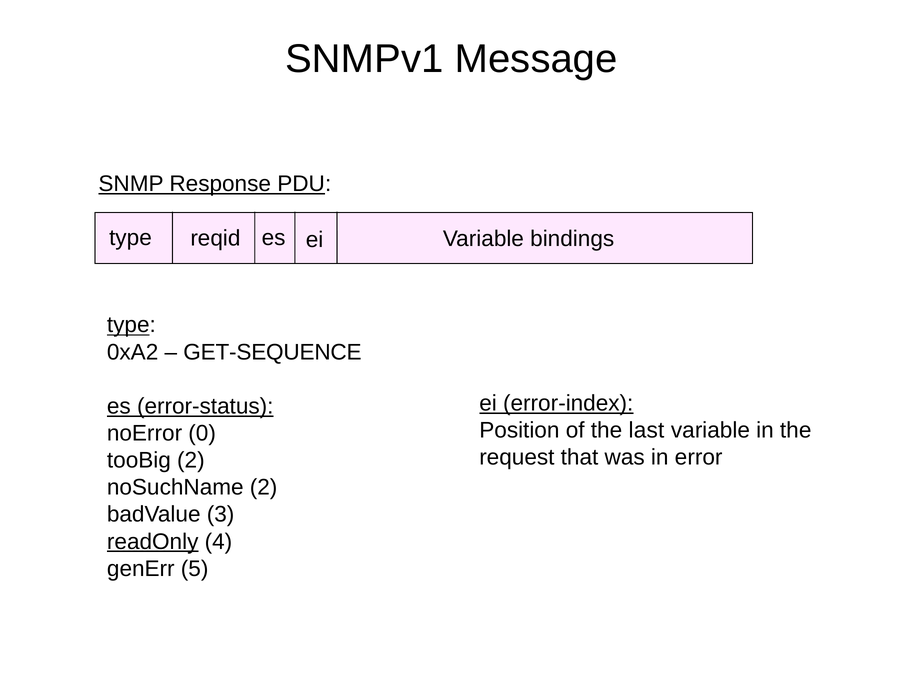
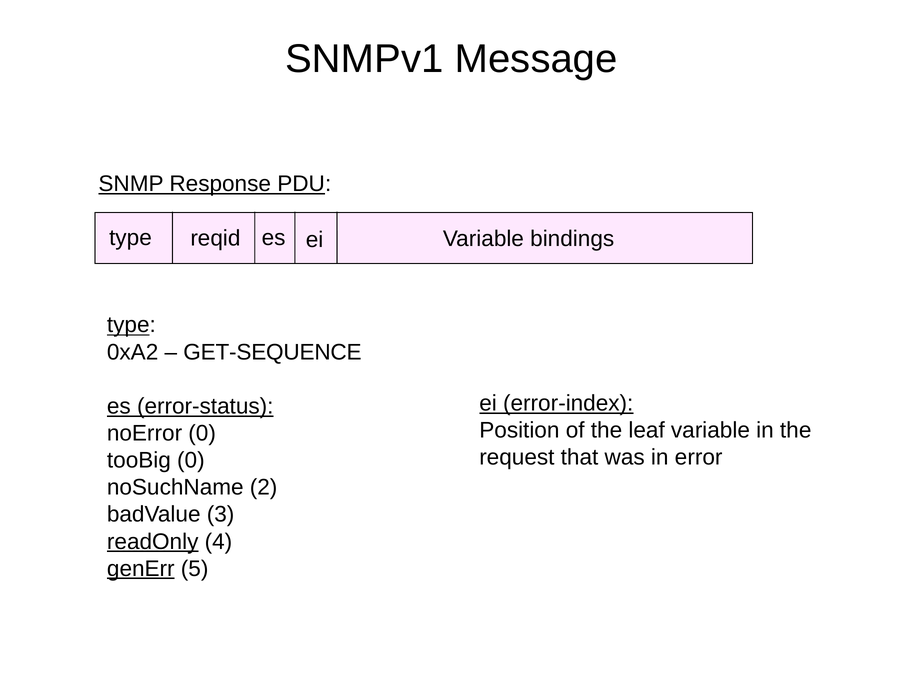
last: last -> leaf (647, 431)
tooBig 2: 2 -> 0 (191, 461)
genErr underline: none -> present (141, 569)
